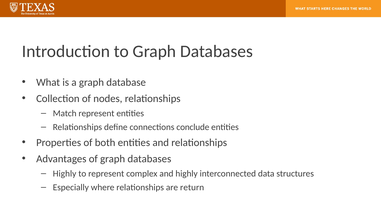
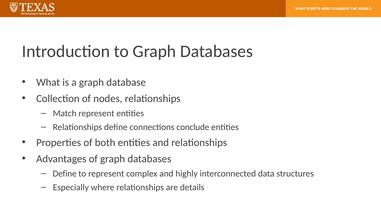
Highly: Highly -> Define (65, 174)
return: return -> details (192, 188)
